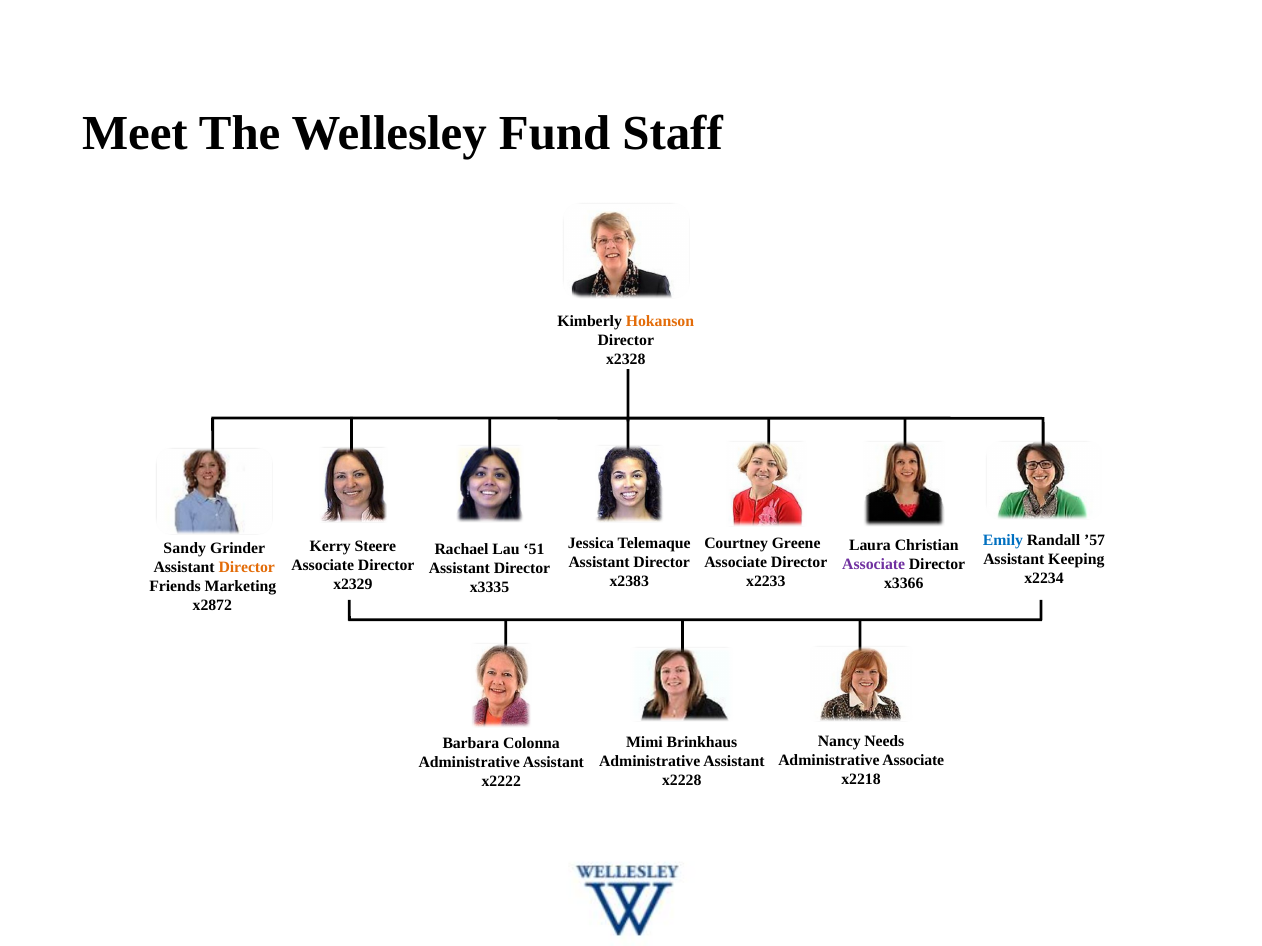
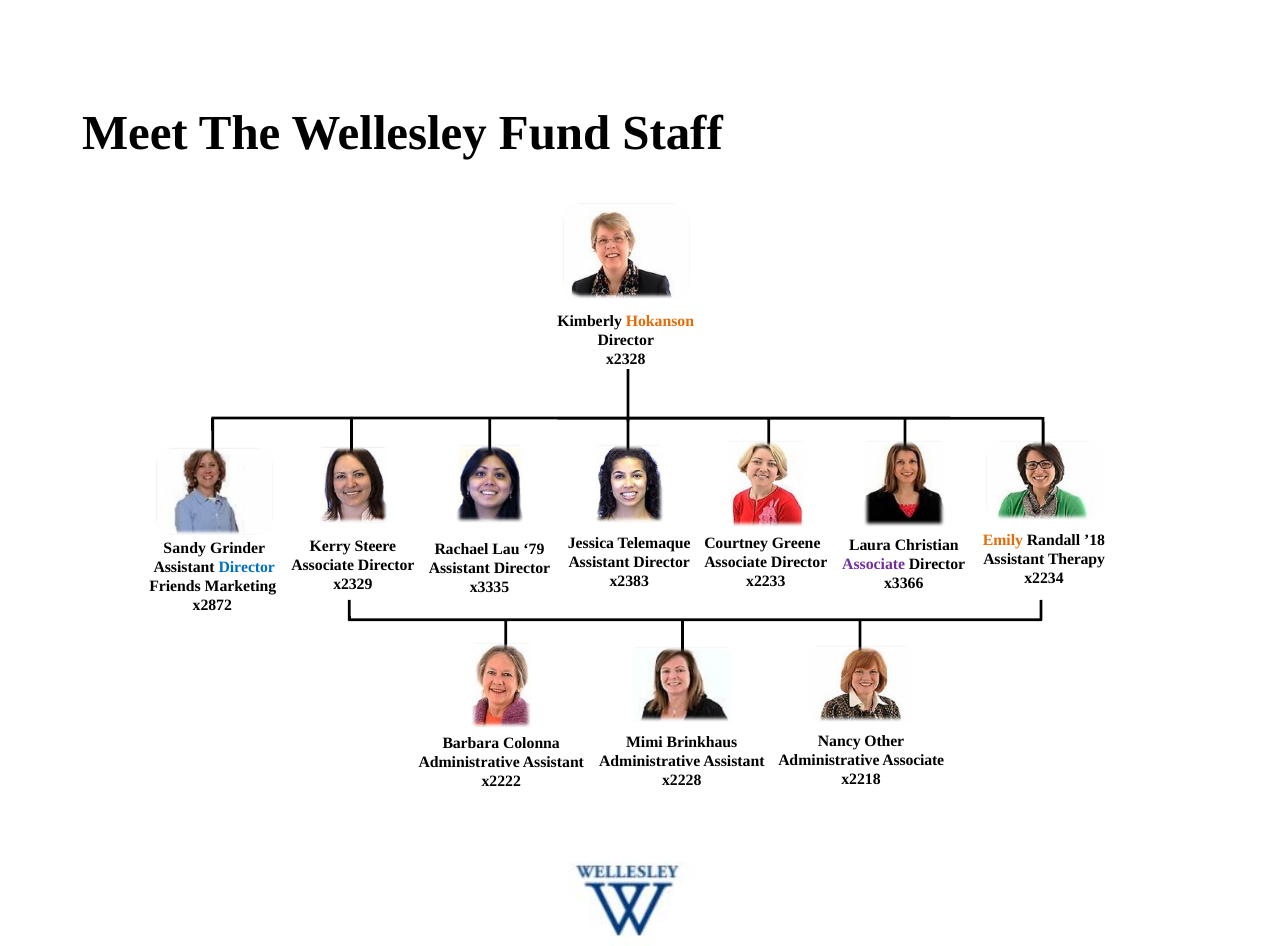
Emily colour: blue -> orange (1003, 540)
’57: ’57 -> ’18 (1095, 540)
51: 51 -> 79 (534, 550)
Keeping: Keeping -> Therapy (1076, 559)
Director colour: orange -> blue (247, 568)
Needs: Needs -> Other (884, 742)
